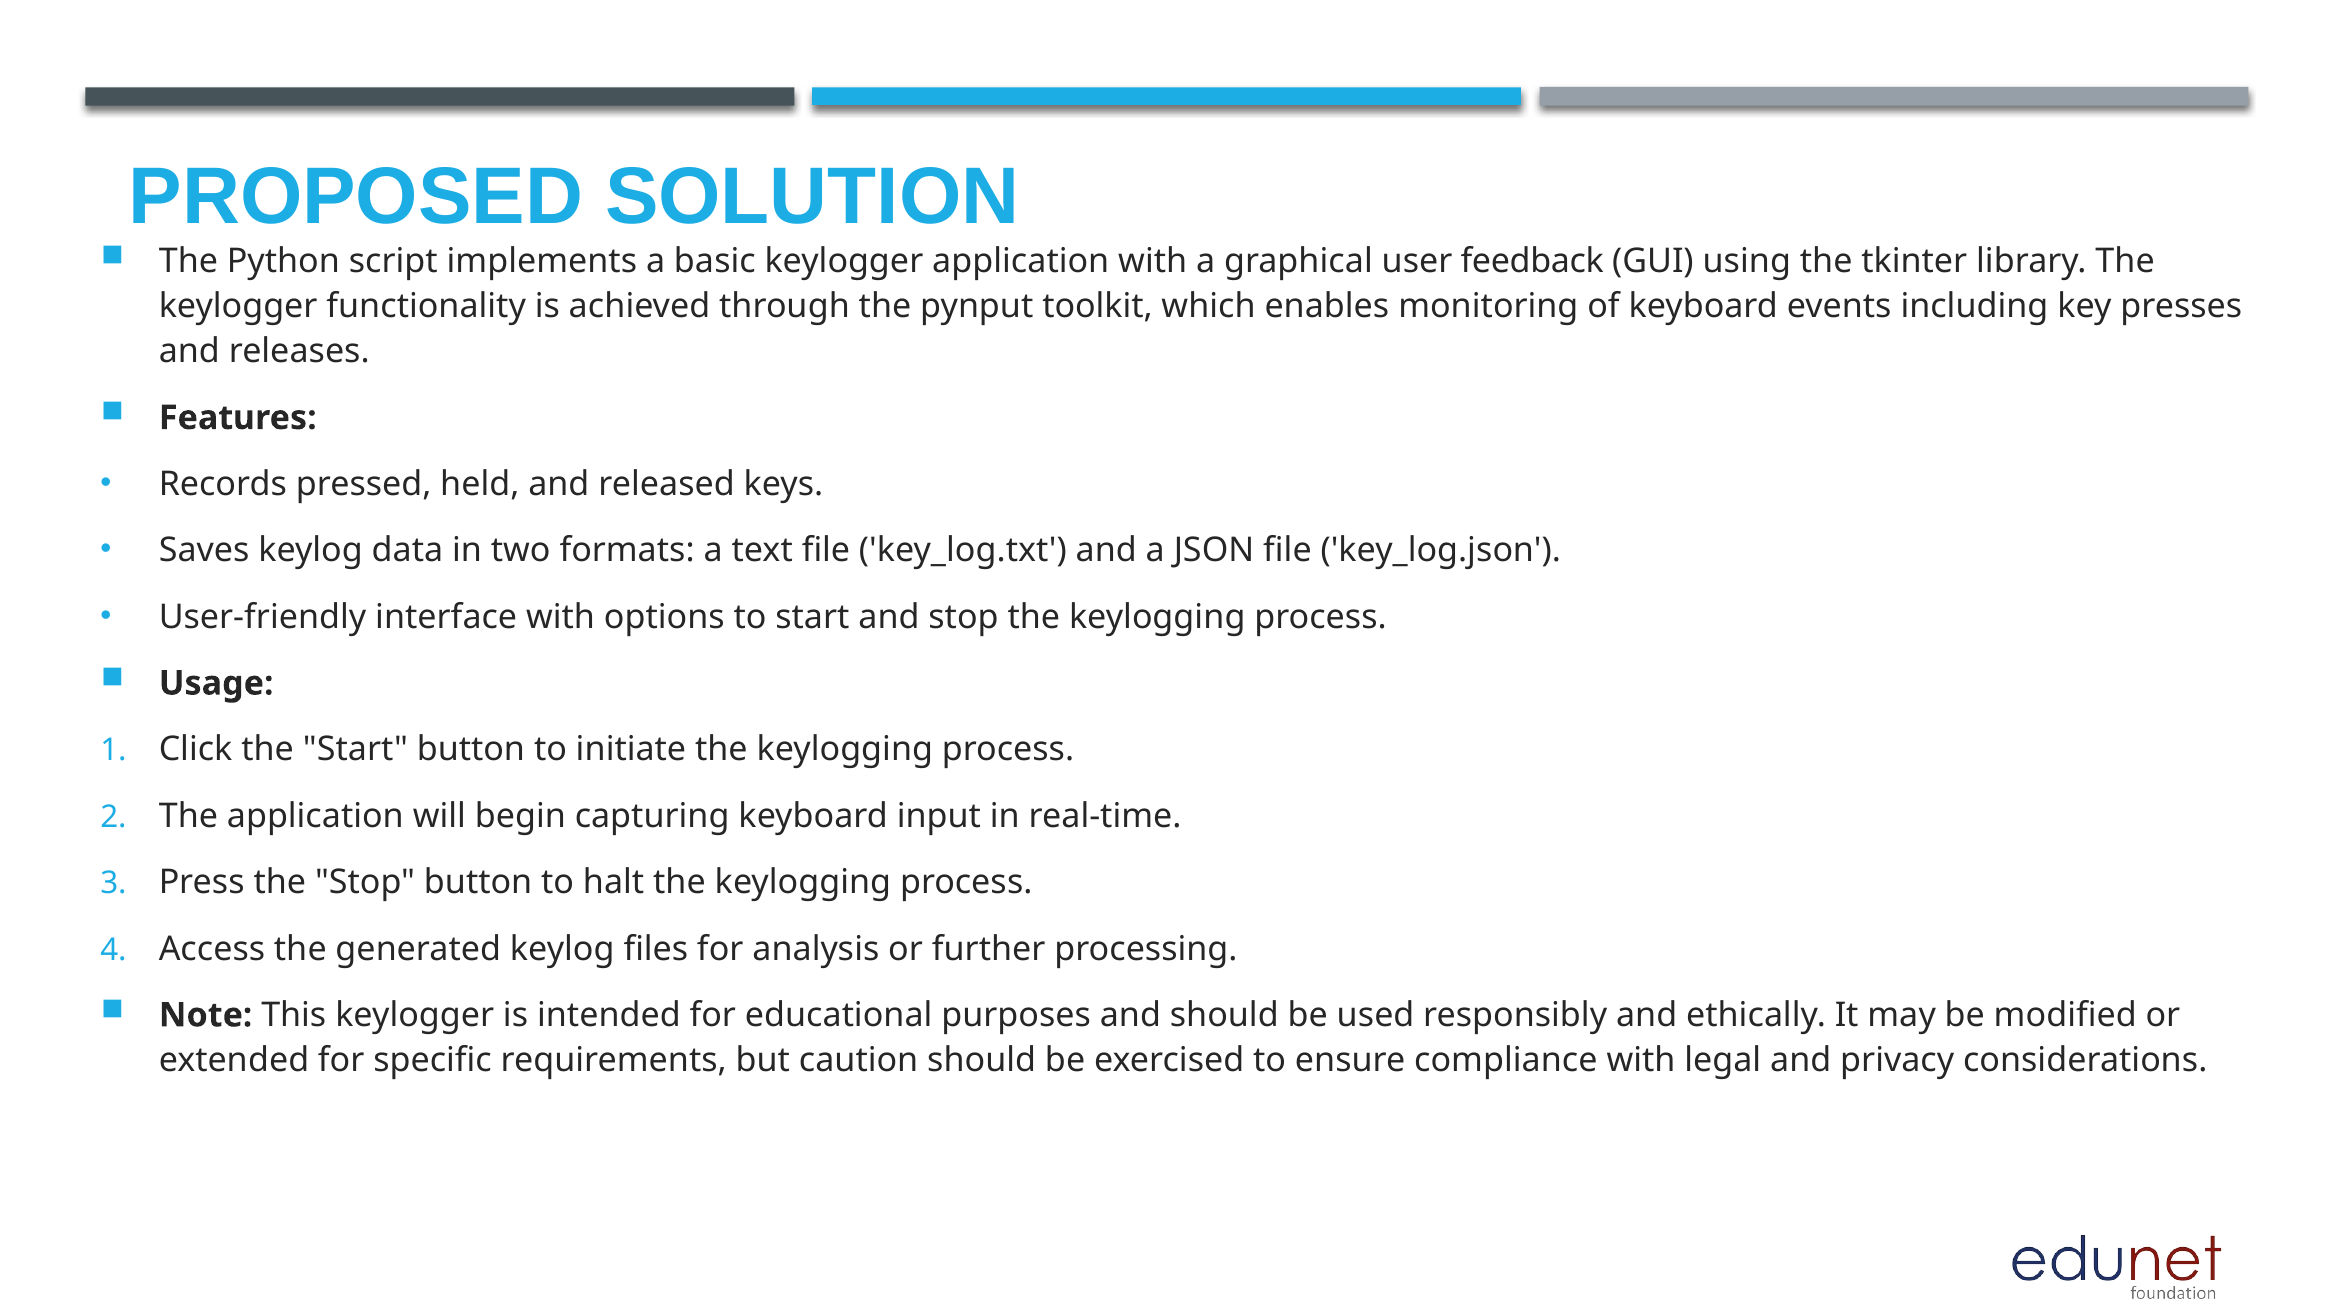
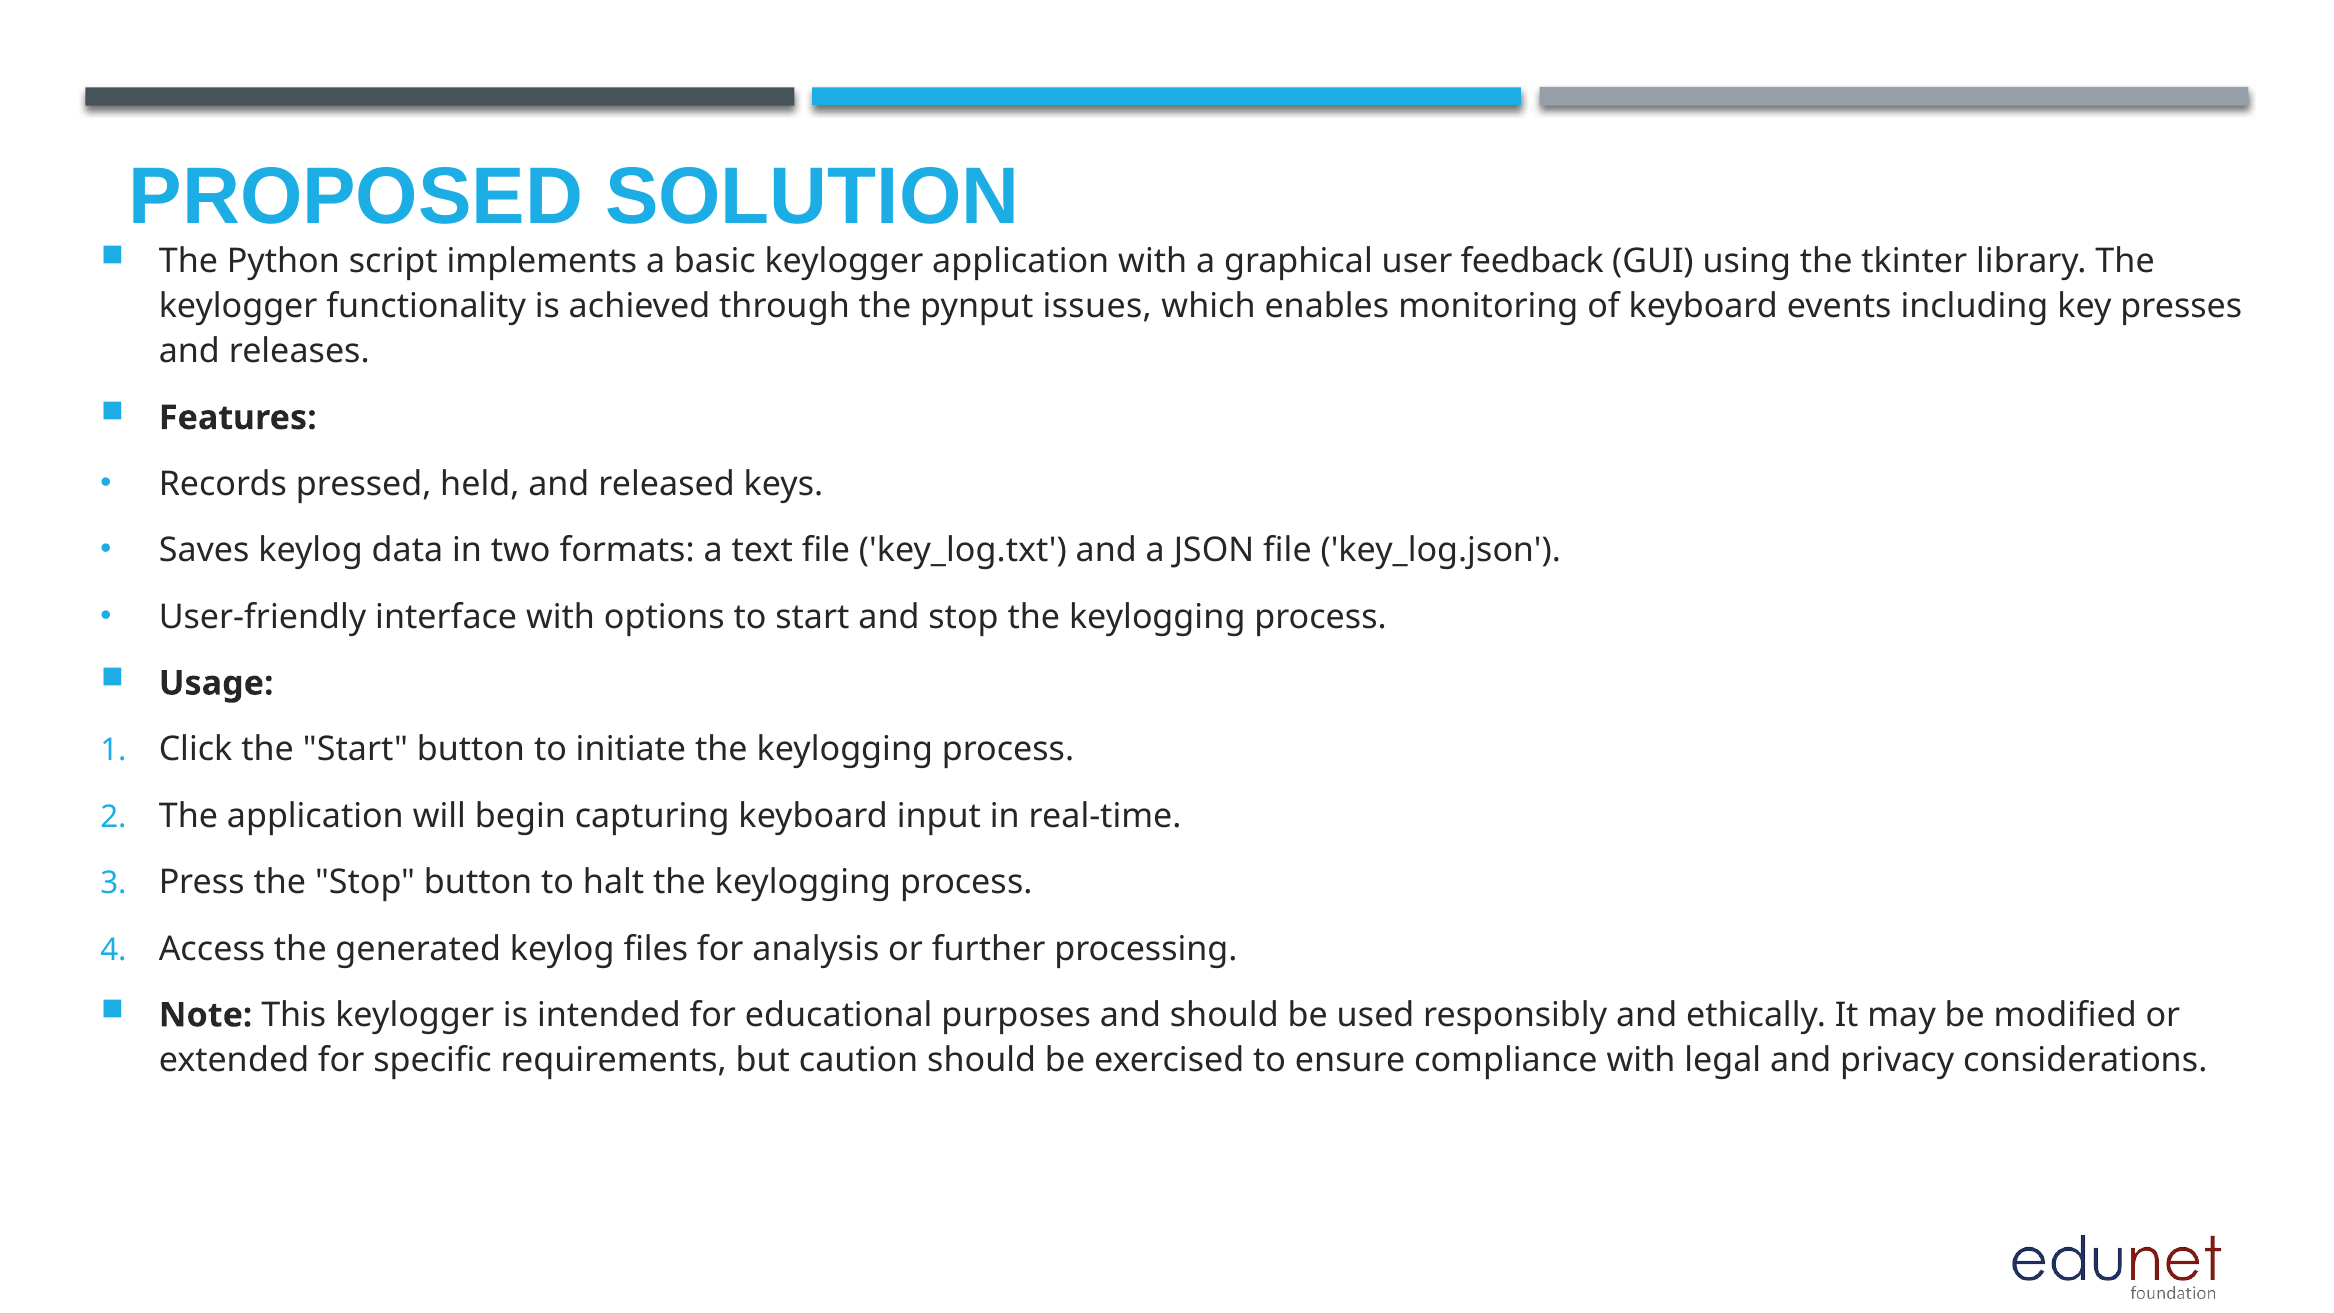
toolkit: toolkit -> issues (1097, 306)
